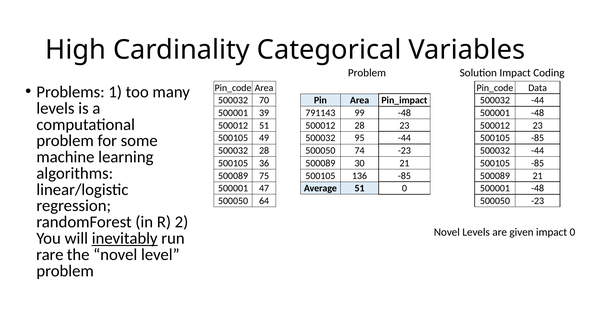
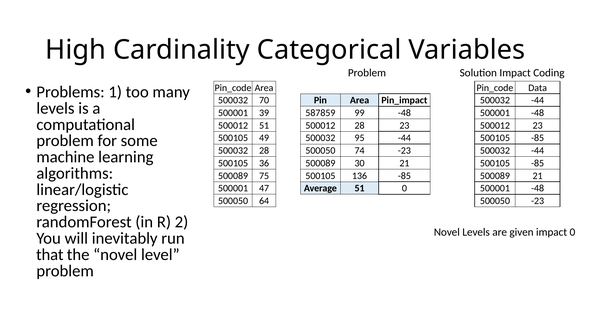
791143: 791143 -> 587859 (320, 113)
inevitably underline: present -> none (125, 238)
rare: rare -> that (50, 255)
